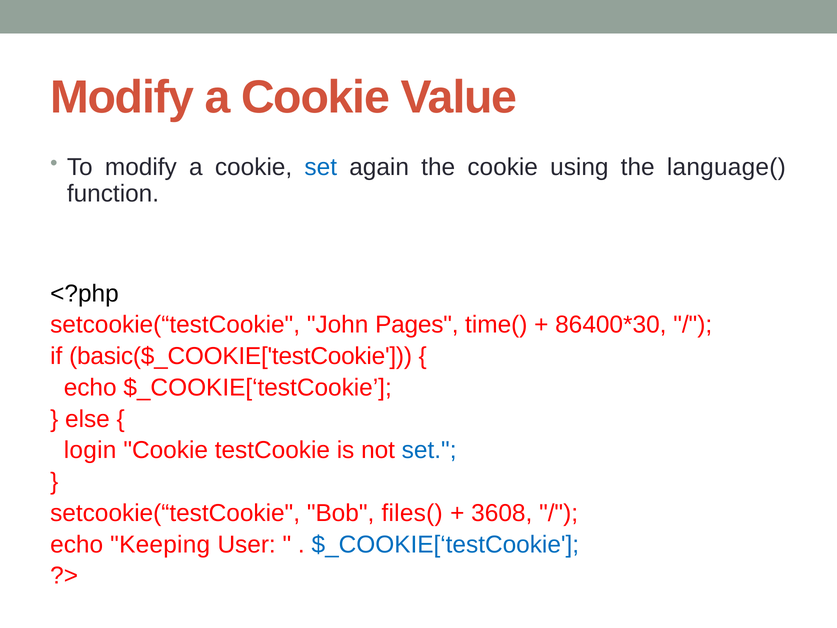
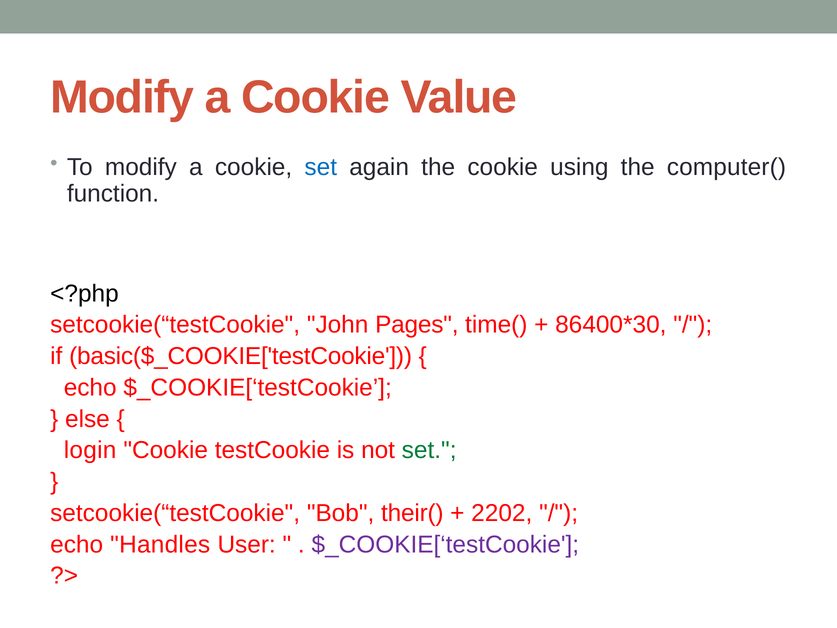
language(: language( -> computer( (726, 167)
set colour: blue -> green (429, 450)
files(: files( -> their( (412, 513)
3608: 3608 -> 2202 (502, 513)
Keeping: Keeping -> Handles (160, 544)
$_COOKIE[‘testCookie colour: blue -> purple (445, 544)
